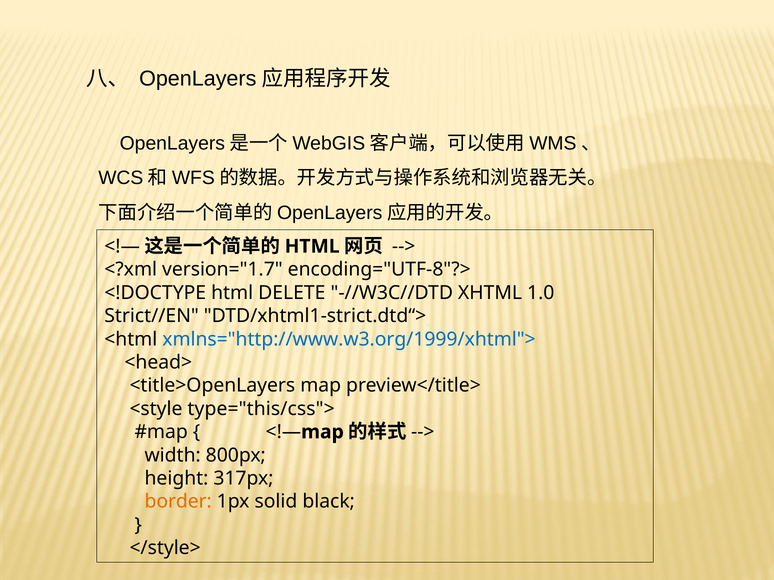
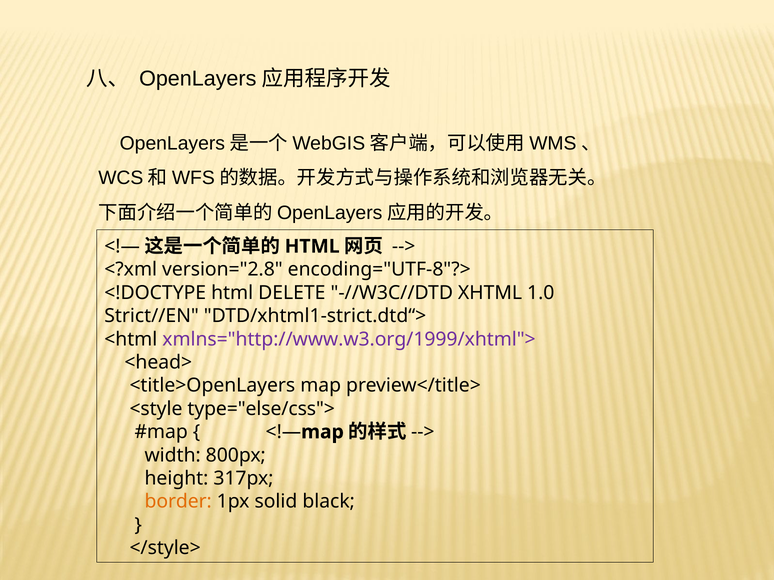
version="1.7: version="1.7 -> version="2.8 (222, 270)
xmlns="http://www.w3.org/1999/xhtml"> colour: blue -> purple (349, 339)
type="this/css">: type="this/css"> -> type="else/css"> (261, 409)
